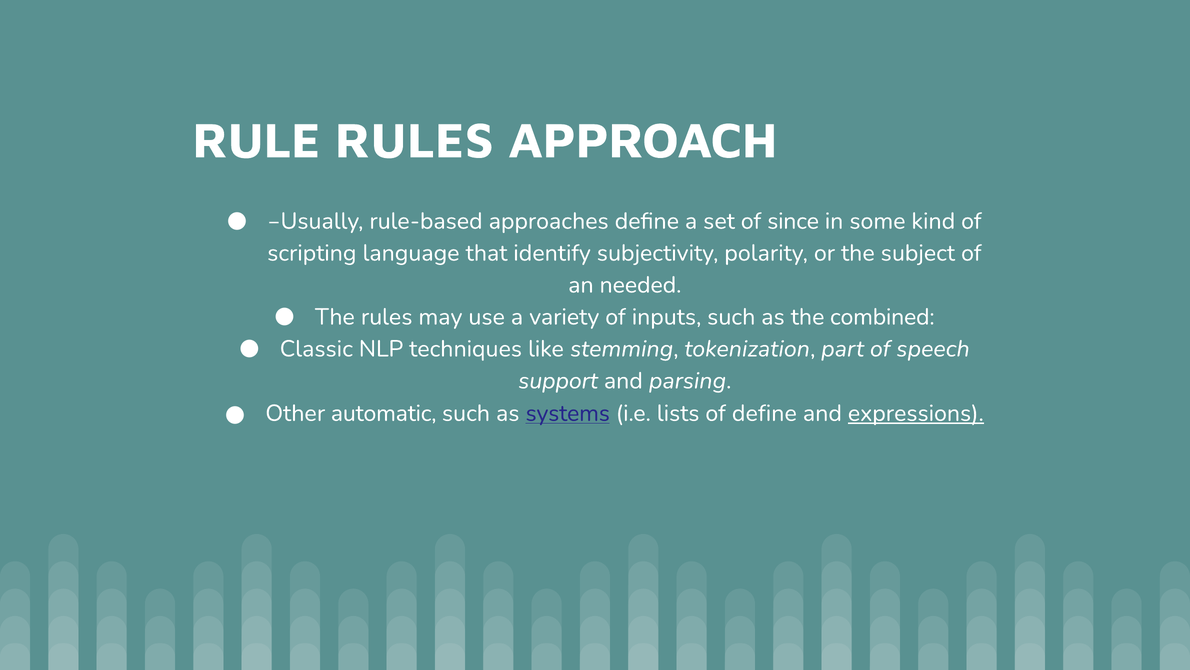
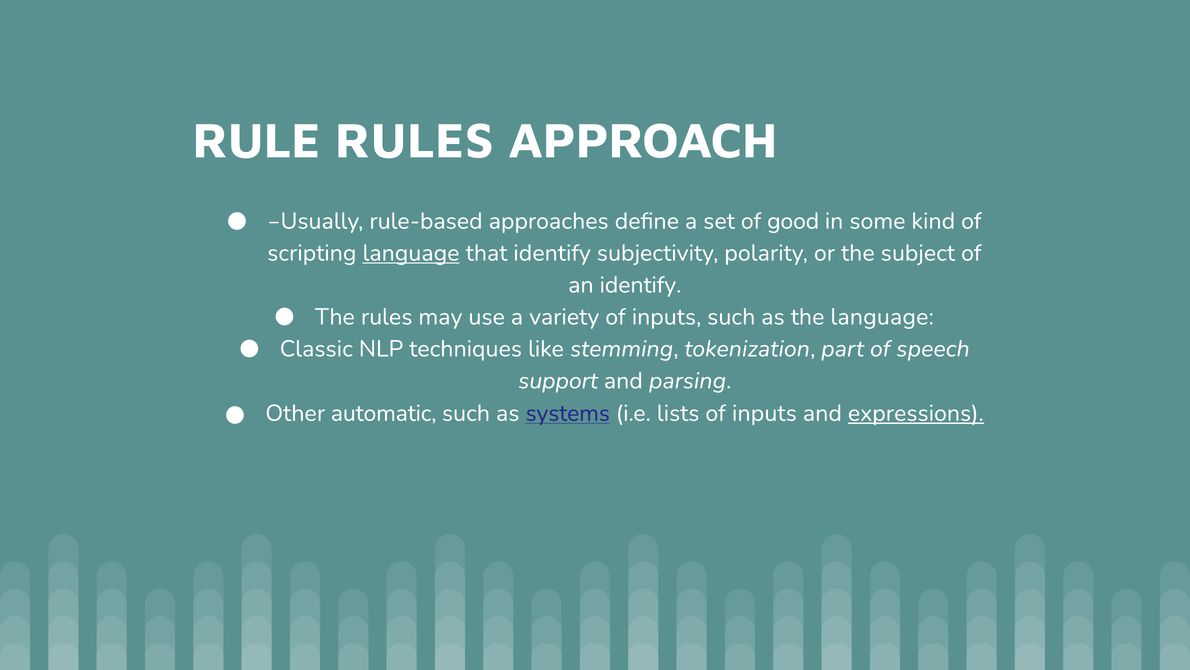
since: since -> good (793, 221)
language underline: none -> present (411, 253)
an needed: needed -> identify (640, 285)
the combined: combined -> language (882, 317)
lists of define: define -> inputs (764, 413)
